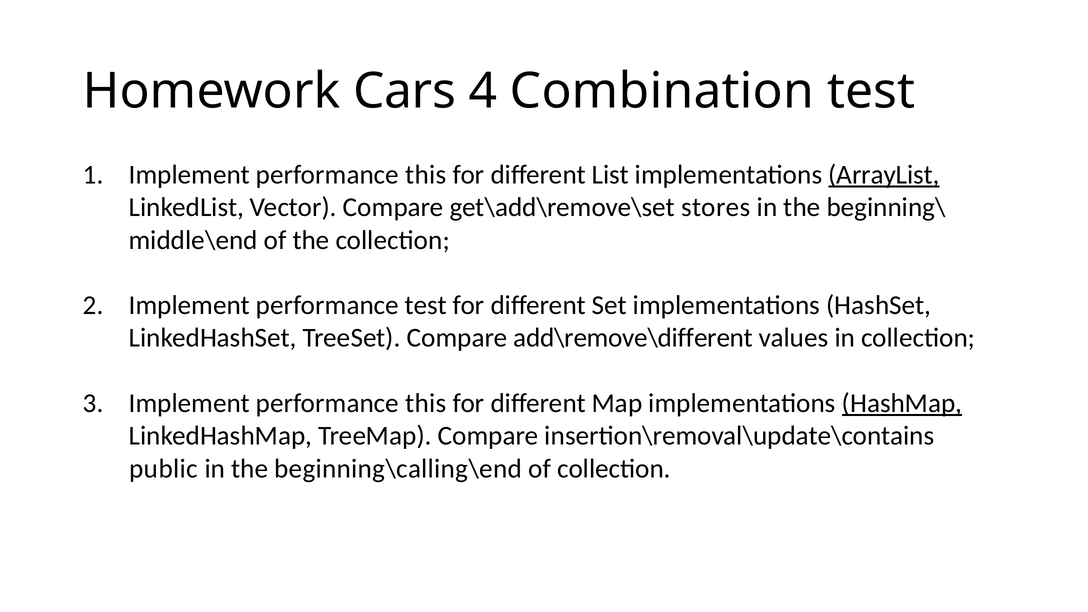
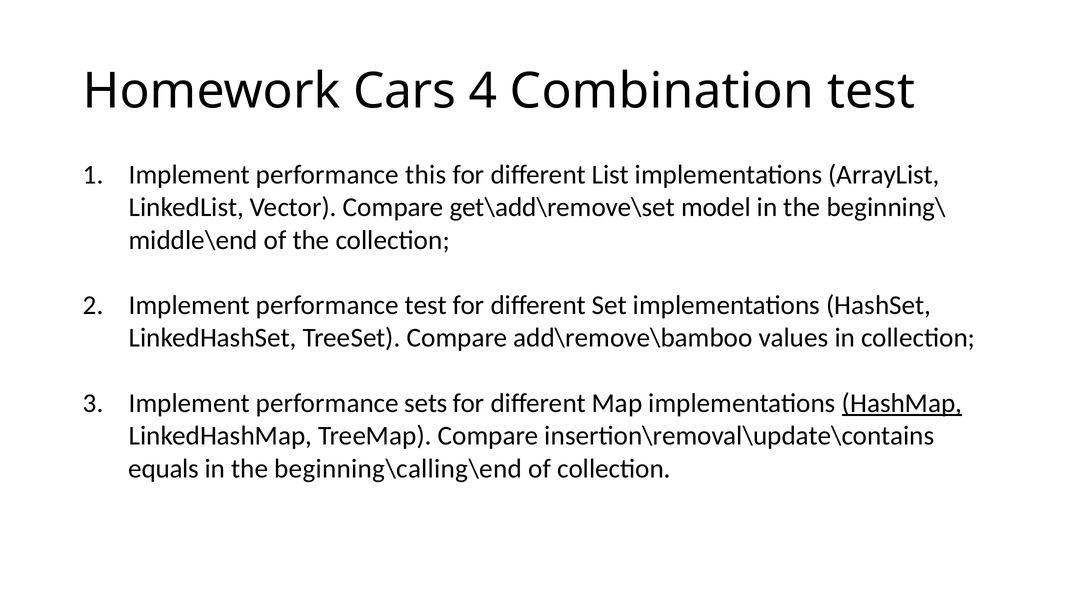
ArrayList underline: present -> none (884, 175)
stores: stores -> model (716, 207)
add\remove\different: add\remove\different -> add\remove\bamboo (633, 338)
this: this -> sets (426, 403)
public: public -> equals (164, 469)
